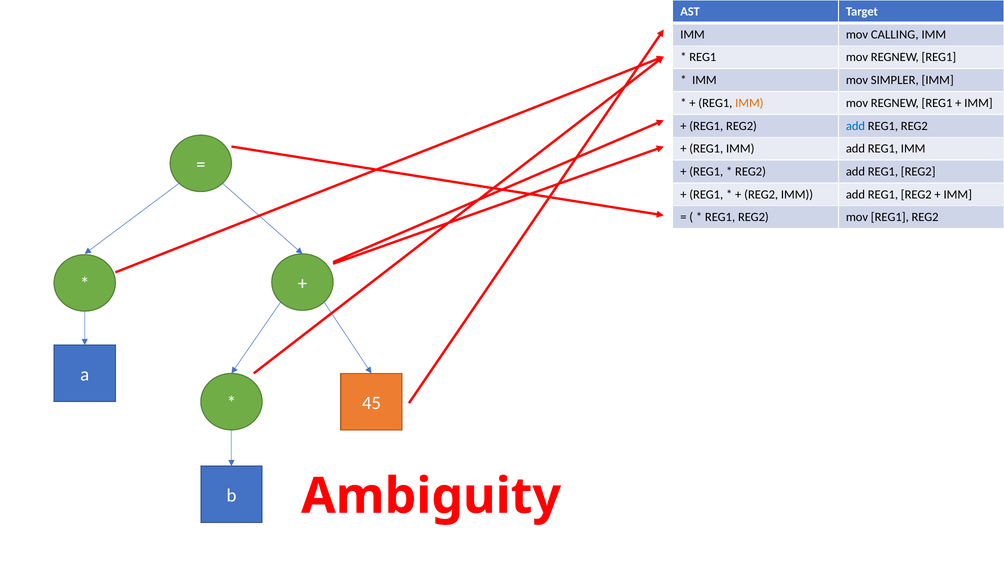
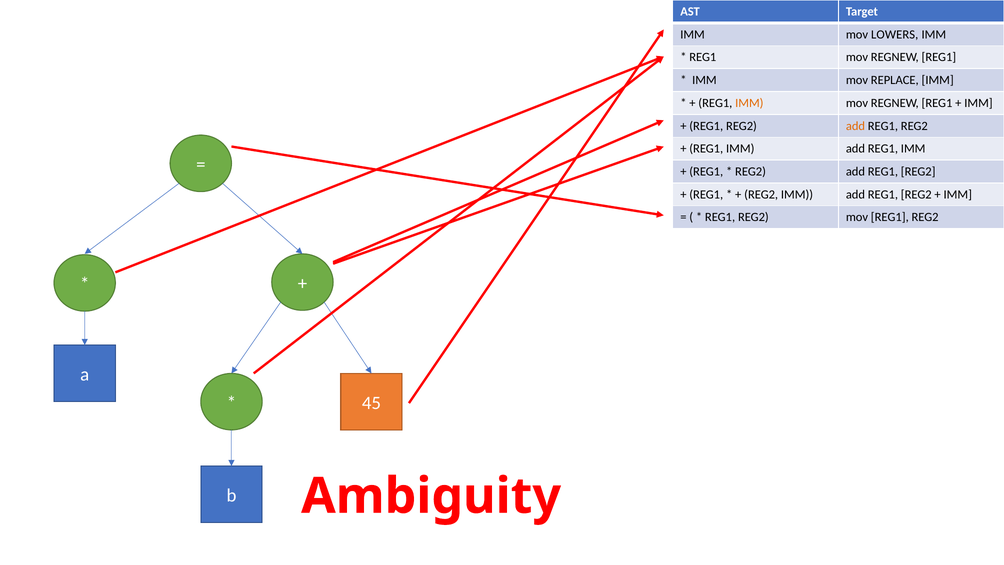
CALLING: CALLING -> LOWERS (895, 34)
SIMPLER: SIMPLER -> REPLACE (895, 80)
add colour: blue -> orange (855, 126)
